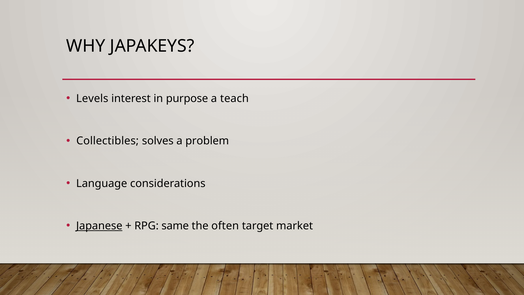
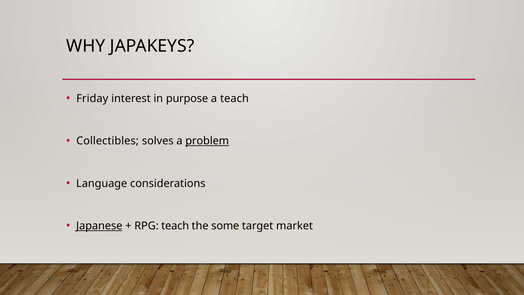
Levels: Levels -> Friday (92, 99)
problem underline: none -> present (207, 141)
RPG same: same -> teach (175, 226)
often: often -> some (225, 226)
